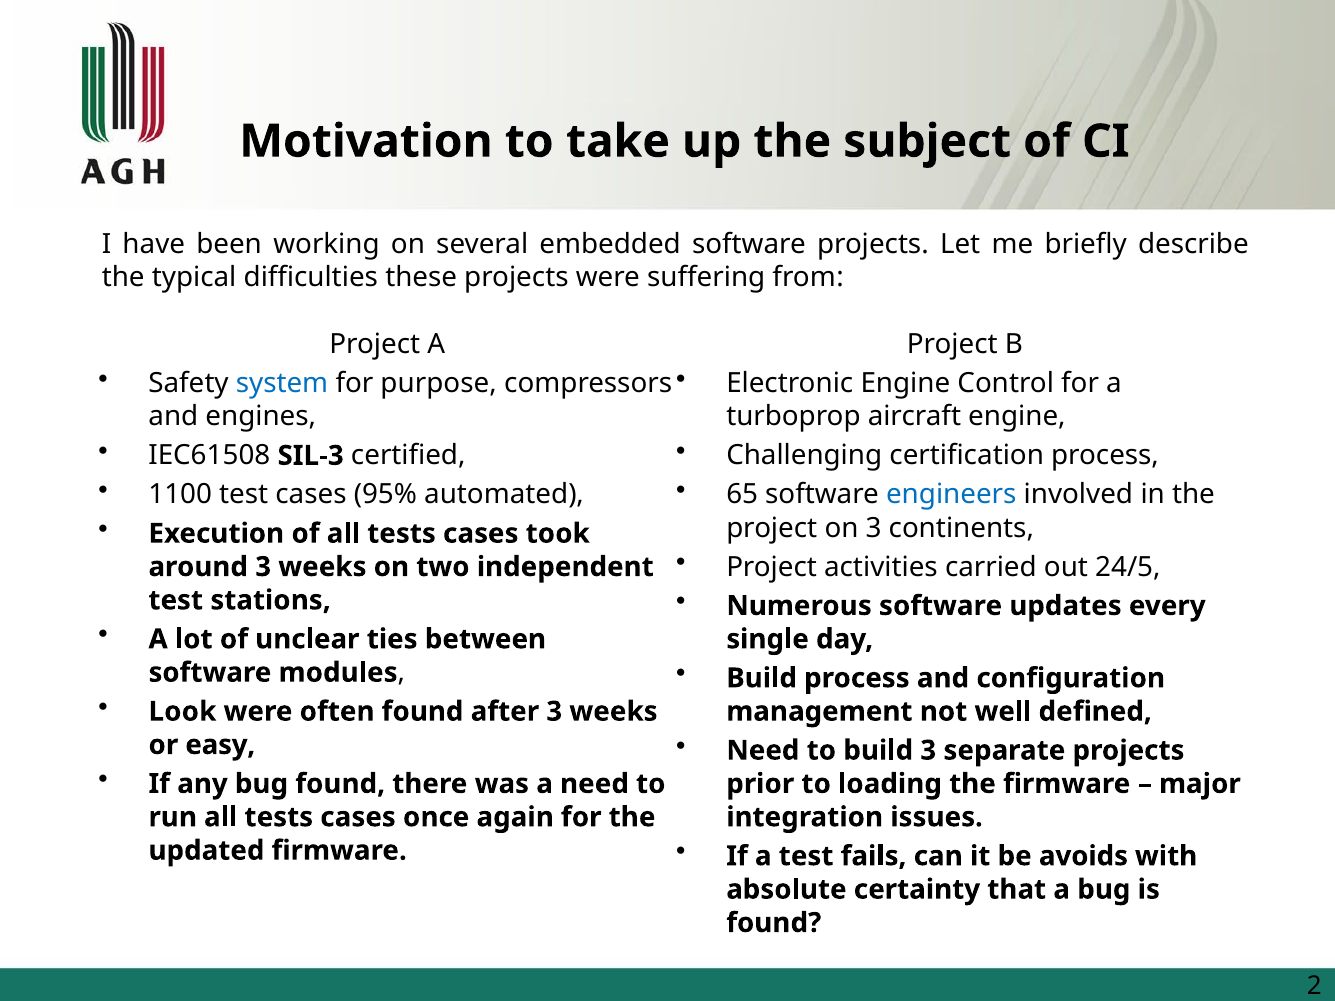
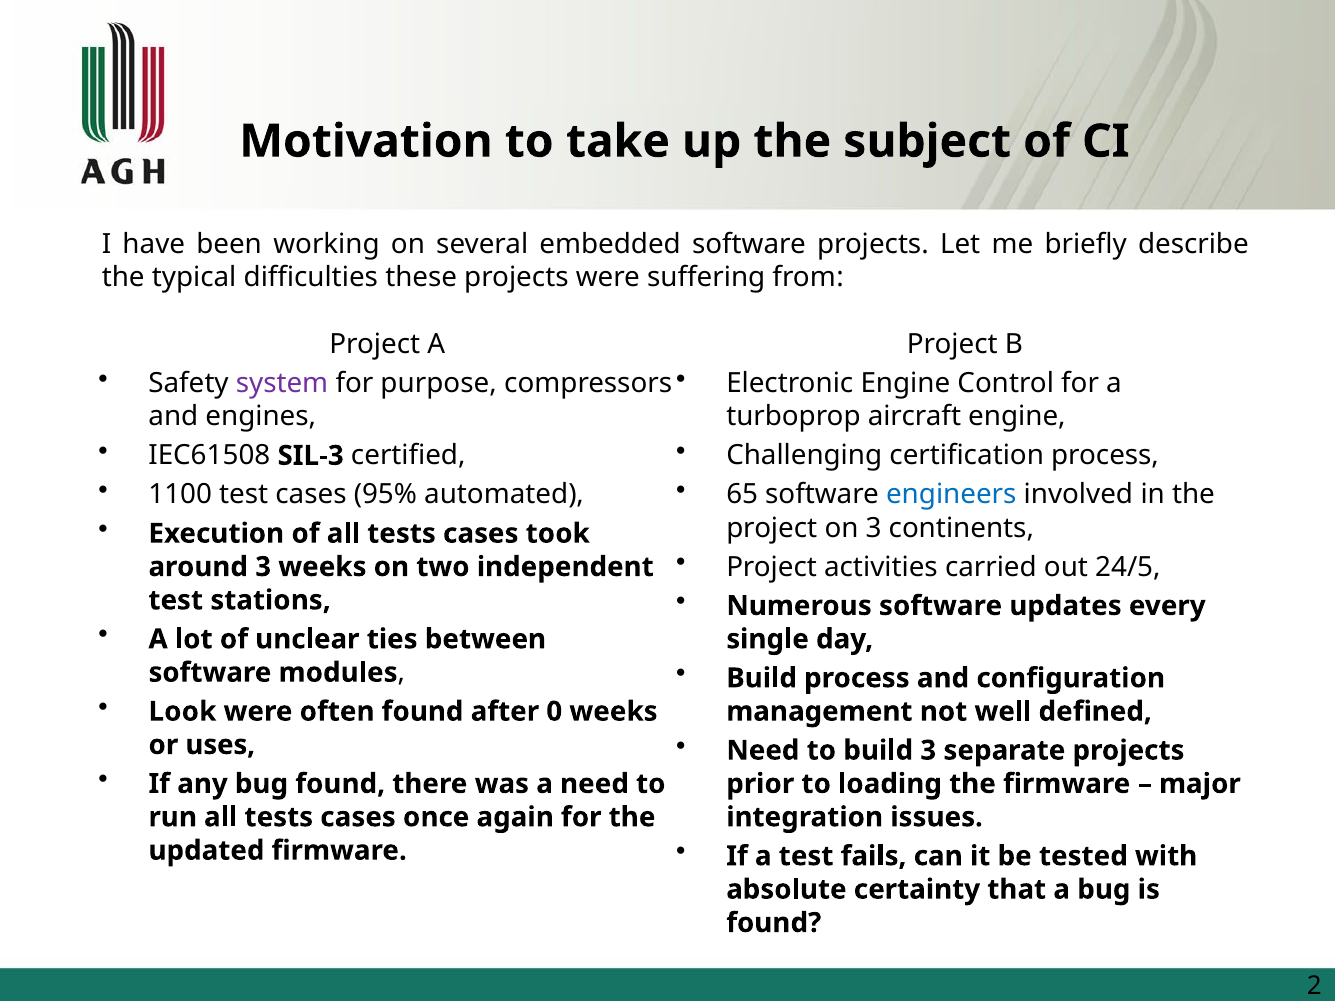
system colour: blue -> purple (282, 383)
after 3: 3 -> 0 (554, 712)
easy: easy -> uses (220, 745)
avoids: avoids -> tested (1083, 856)
